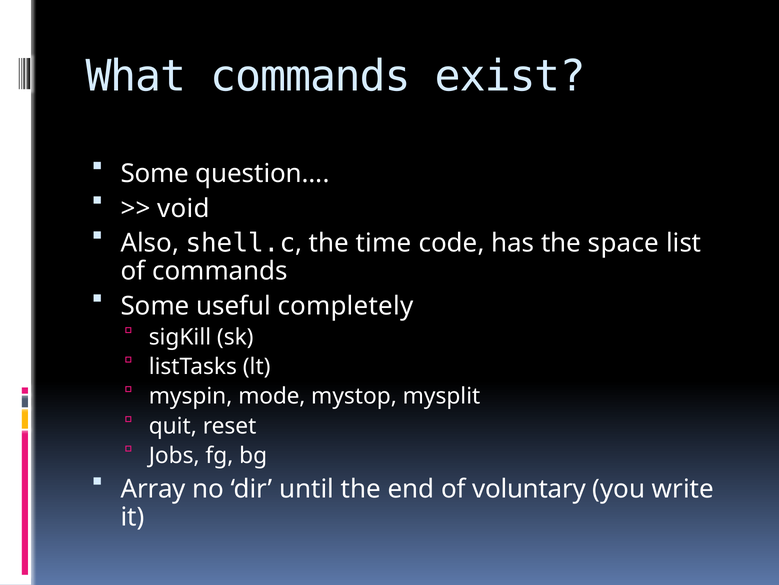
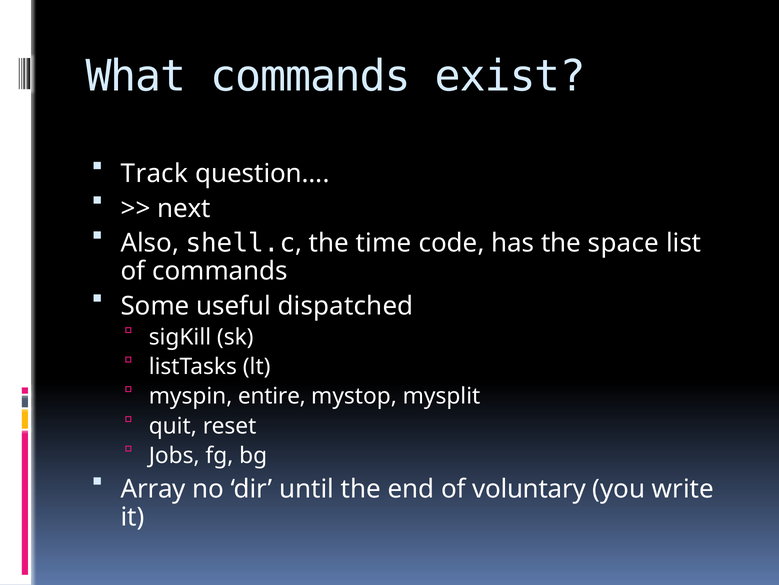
Some: Some -> Track (154, 173)
void: void -> next (184, 208)
completely: completely -> dispatched (346, 306)
mode: mode -> entire (272, 396)
